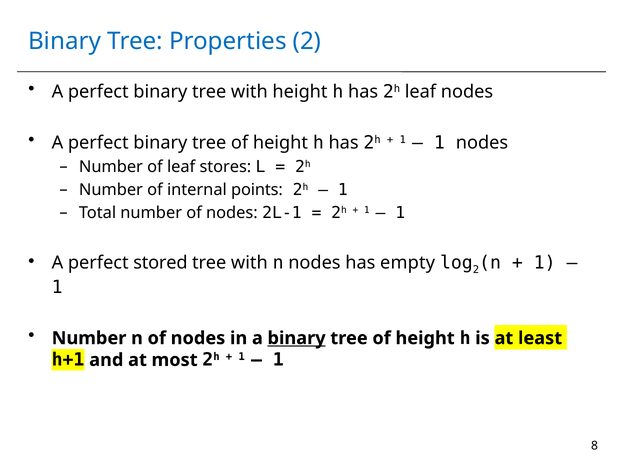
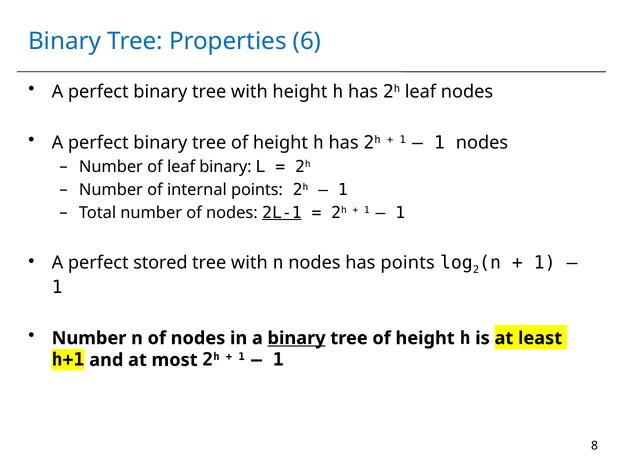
Properties 2: 2 -> 6 (307, 41)
leaf stores: stores -> binary (225, 167)
2L-1 underline: none -> present (282, 213)
has empty: empty -> points (408, 263)
